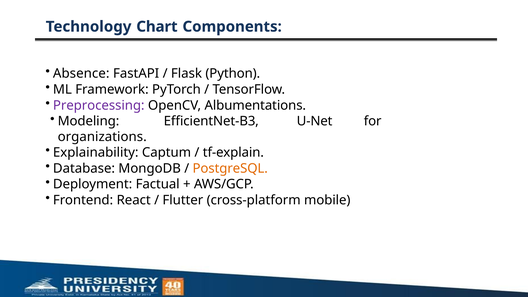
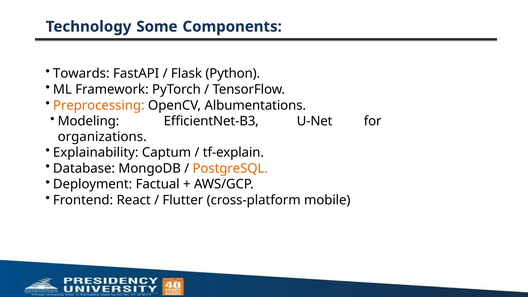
Chart: Chart -> Some (157, 27)
Absence: Absence -> Towards (81, 74)
Preprocessing colour: purple -> orange (99, 105)
